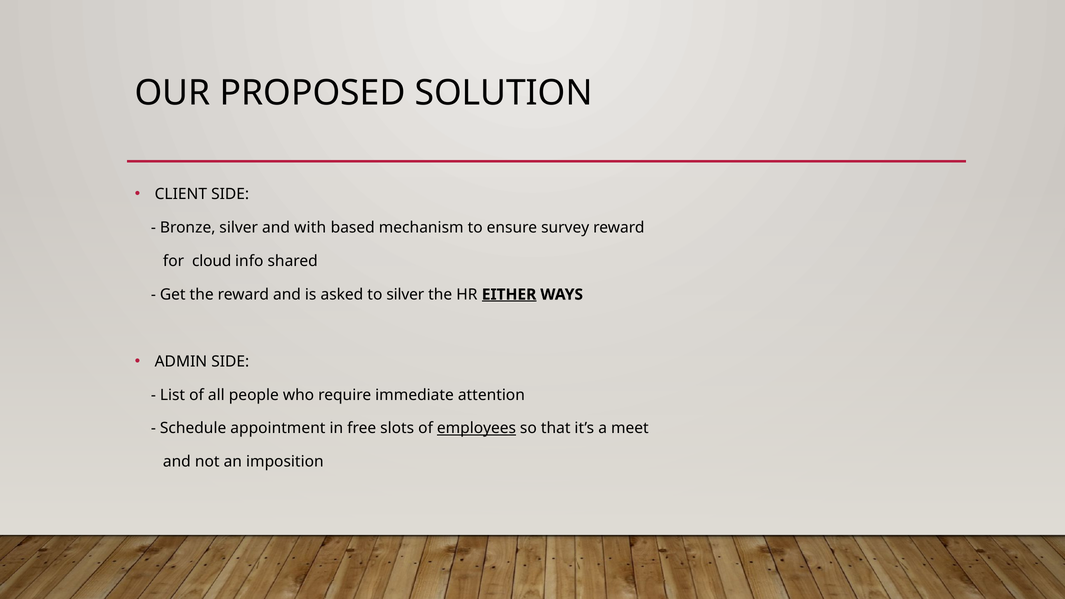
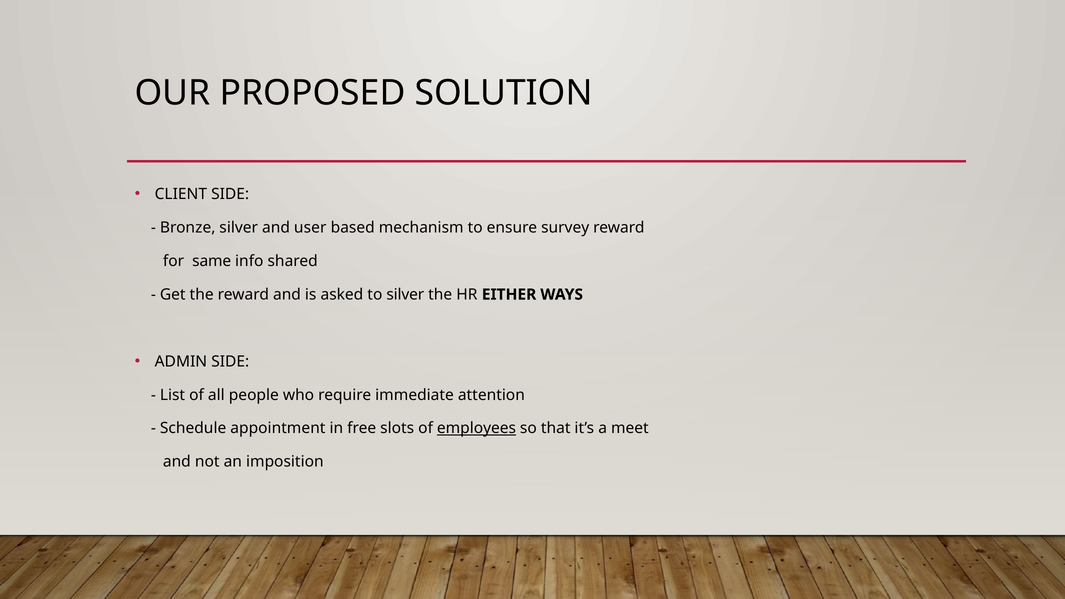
with: with -> user (310, 228)
cloud: cloud -> same (212, 261)
EITHER underline: present -> none (509, 295)
